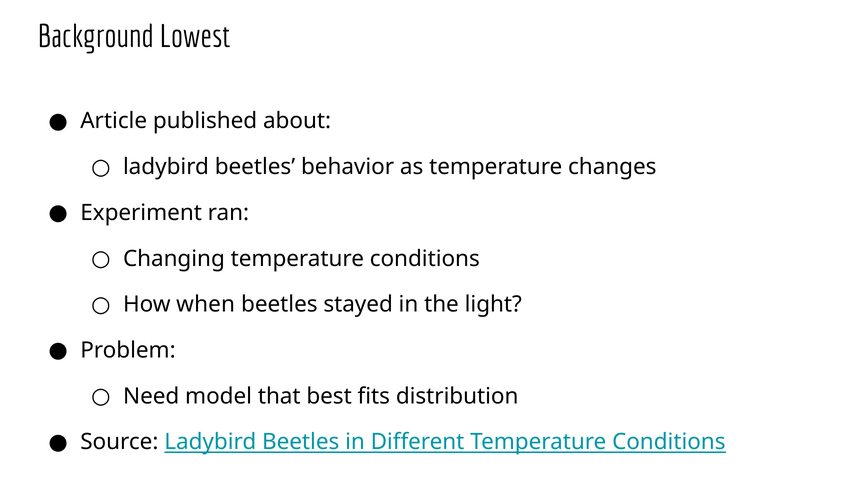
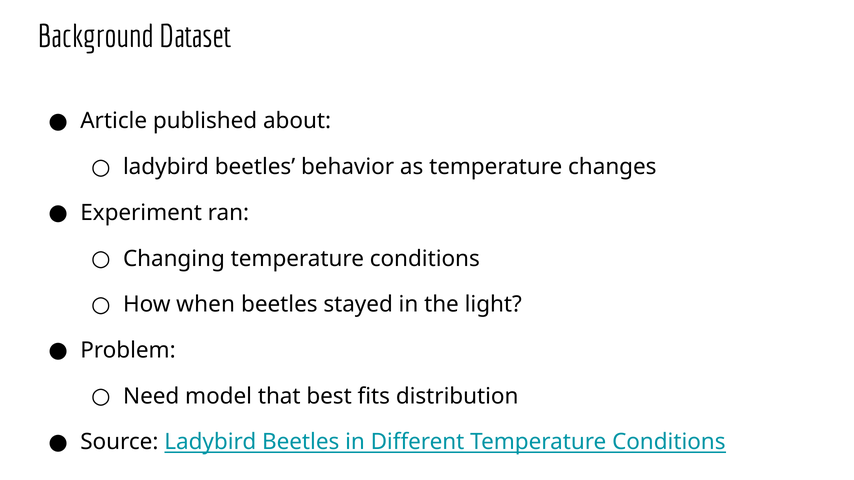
Lowest: Lowest -> Dataset (195, 37)
